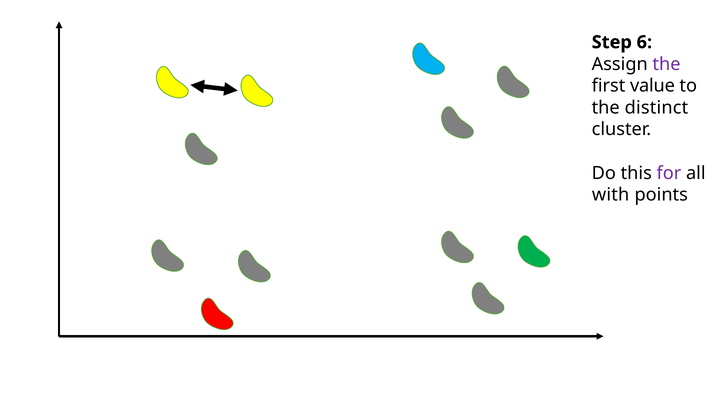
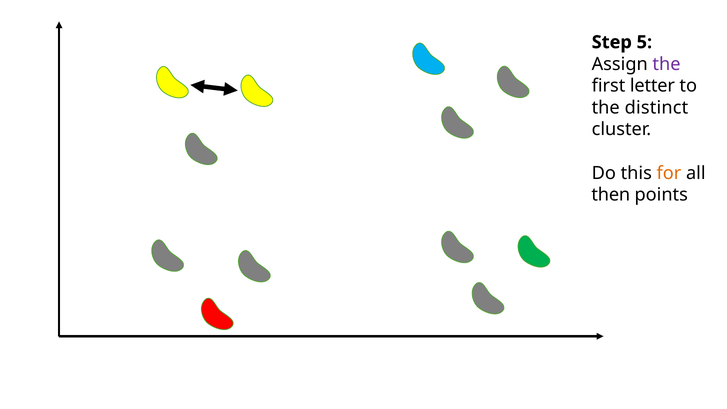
6: 6 -> 5 (644, 42)
value: value -> letter (652, 86)
for colour: purple -> orange (669, 173)
with: with -> then (611, 195)
